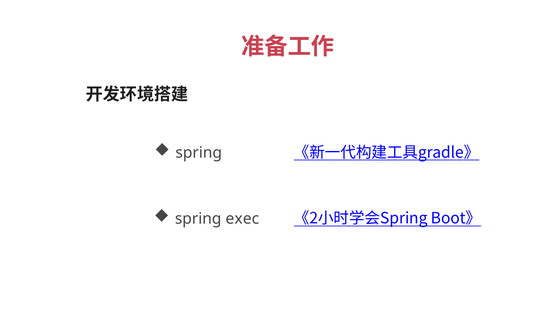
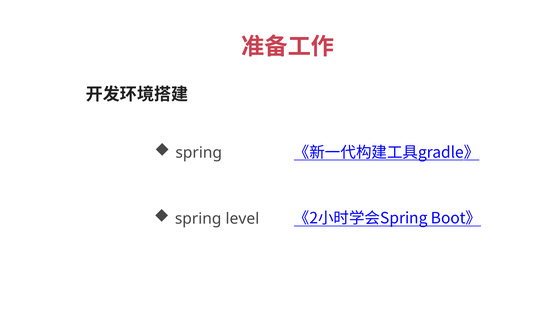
exec: exec -> level (242, 219)
